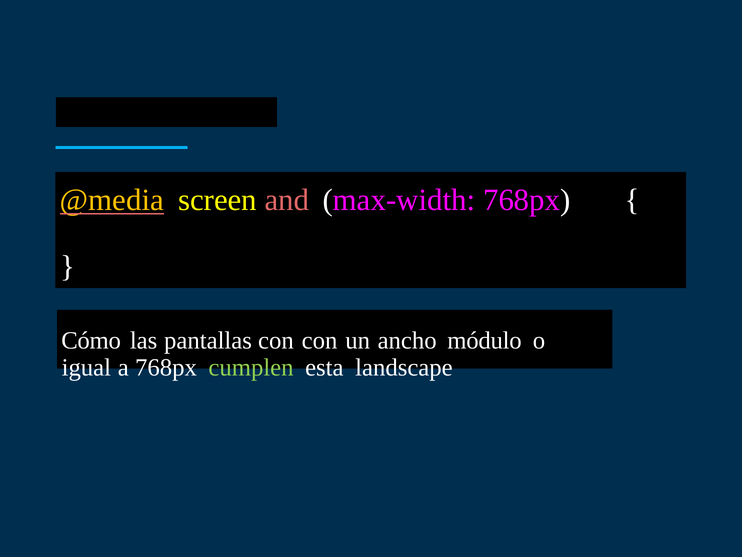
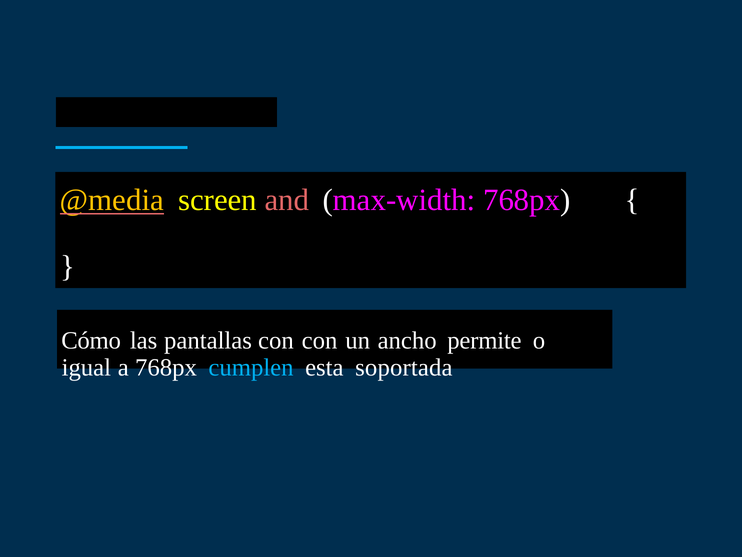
módulo: módulo -> permite (484, 341)
cumplen colour: light green -> light blue (251, 367)
landscape: landscape -> soportada (404, 367)
